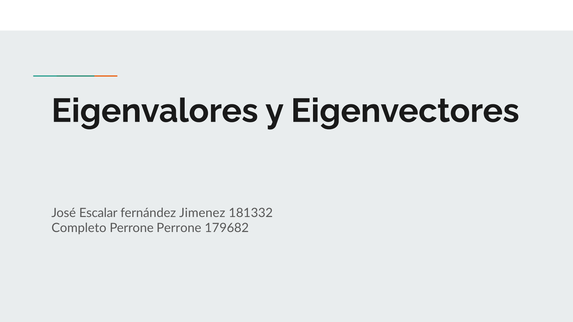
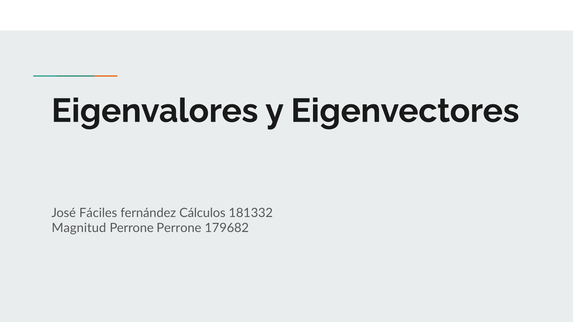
Escalar: Escalar -> Fáciles (98, 213)
Jimenez: Jimenez -> Cálculos (202, 213)
Completo: Completo -> Magnitud (79, 228)
